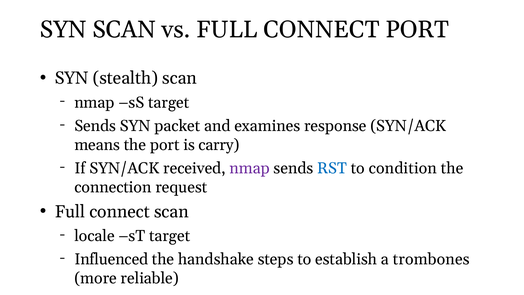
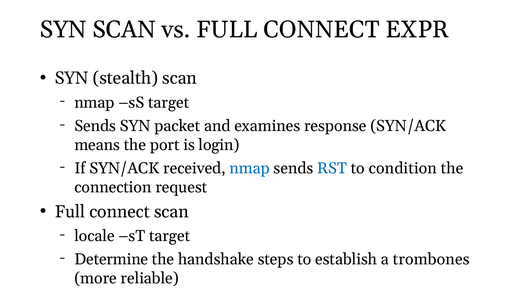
CONNECT PORT: PORT -> EXPR (417, 29)
carry: carry -> login (219, 145)
nmap colour: purple -> blue (250, 168)
Influenced: Influenced -> Determine (111, 259)
